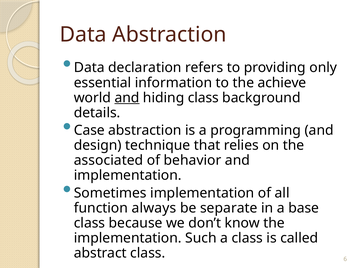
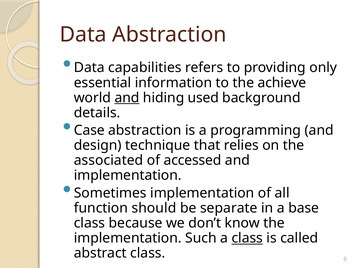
declaration: declaration -> capabilities (145, 68)
hiding class: class -> used (203, 98)
behavior: behavior -> accessed (193, 160)
always: always -> should (154, 208)
class underline: none -> present (247, 238)
